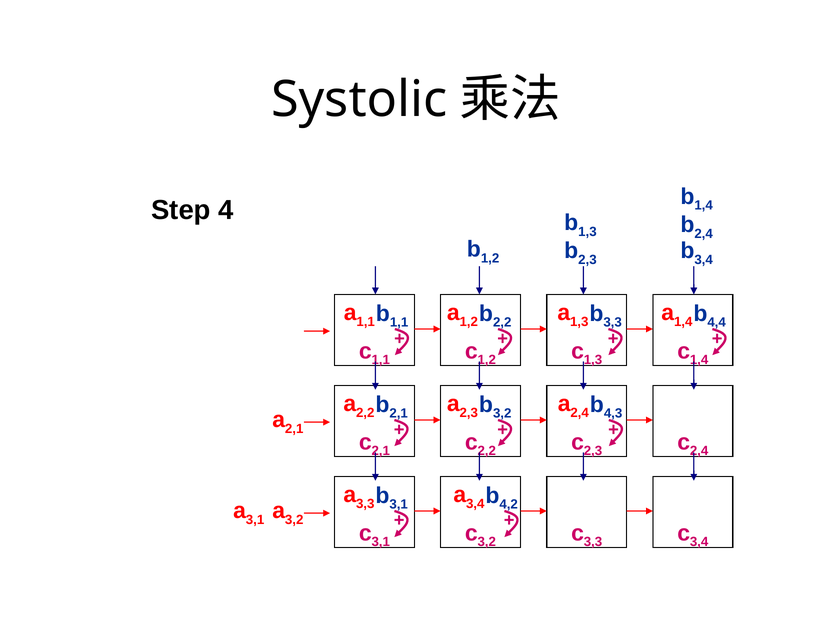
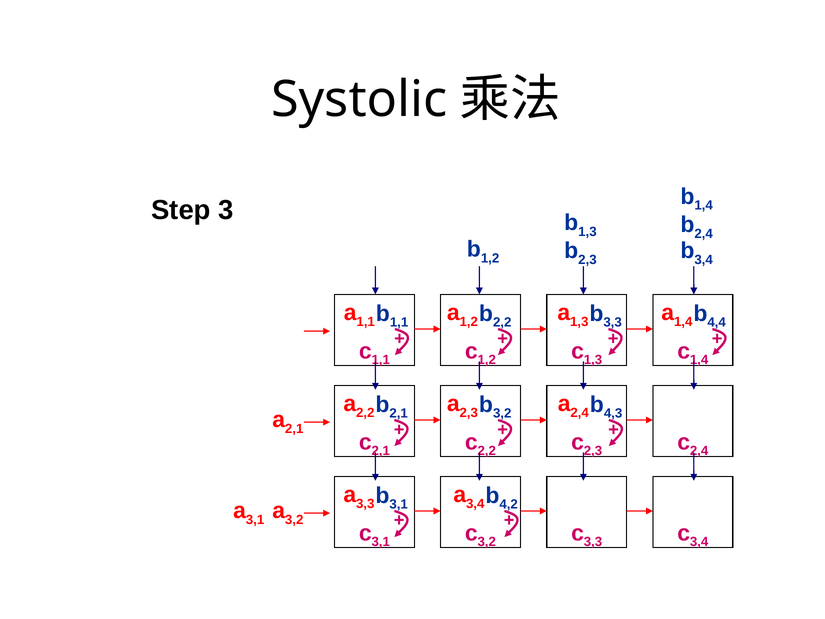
4: 4 -> 3 (226, 210)
